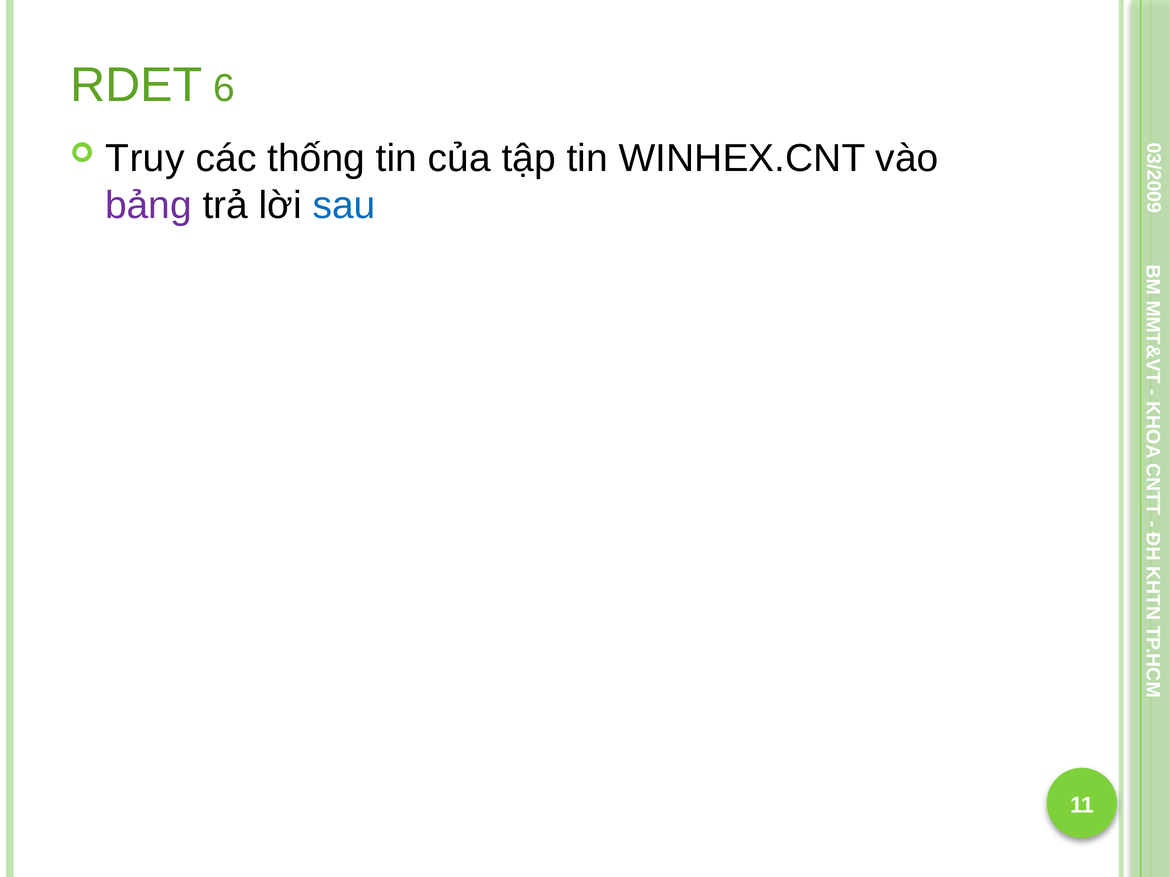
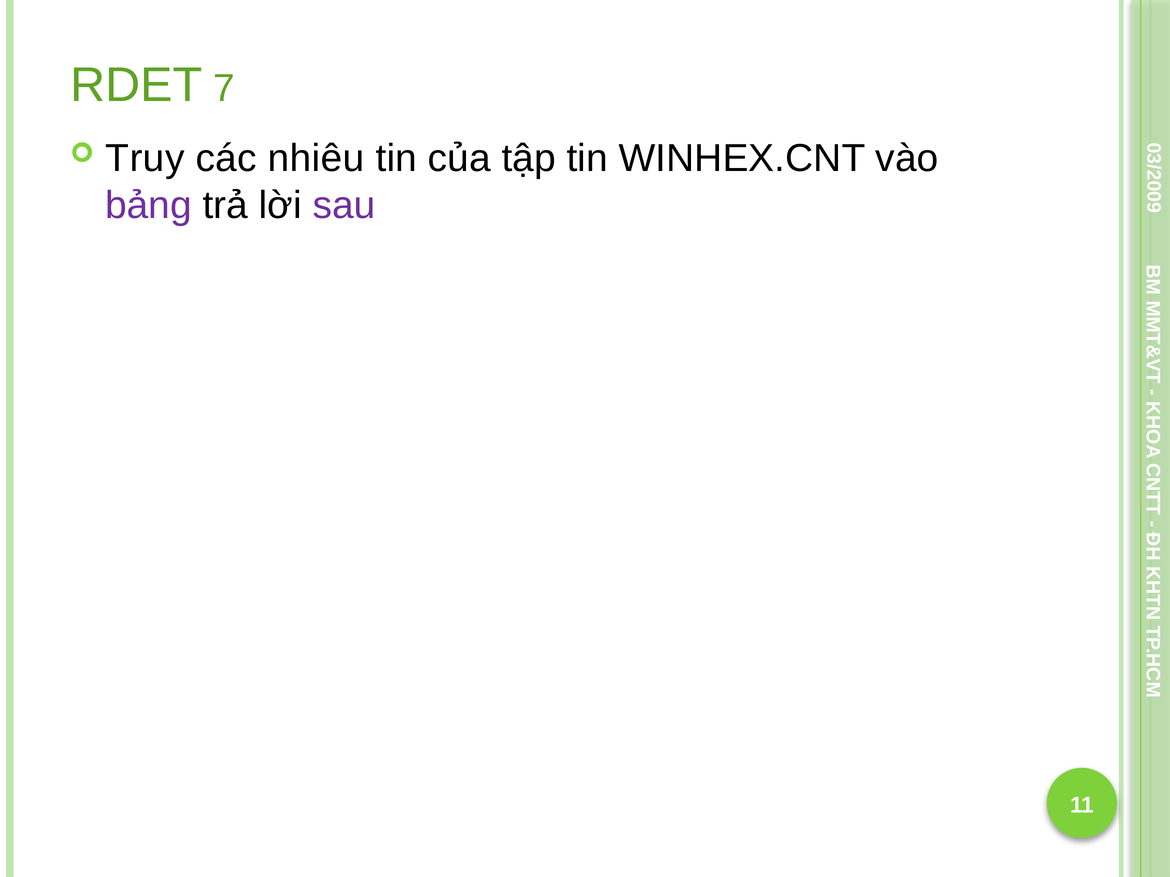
6: 6 -> 7 (224, 89)
thống: thống -> nhiêu (316, 159)
sau colour: blue -> purple (344, 205)
